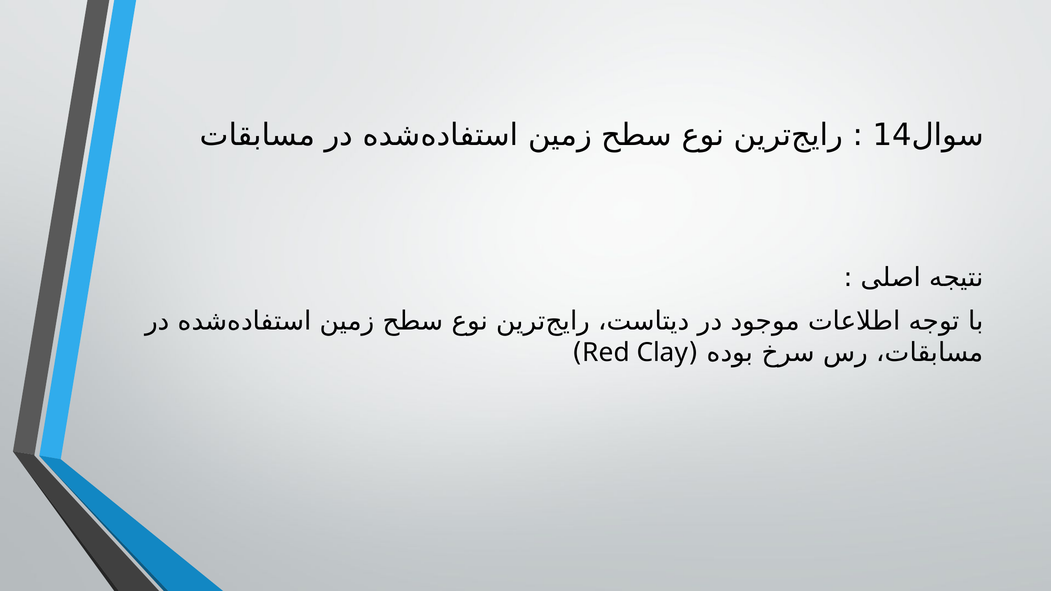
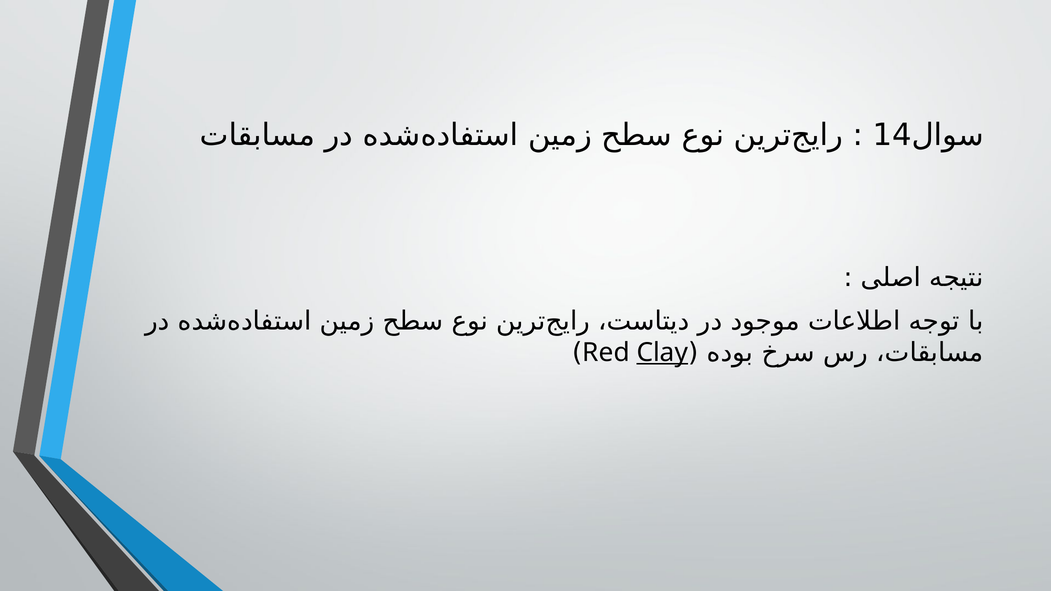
Clay underline: none -> present (662, 353)
